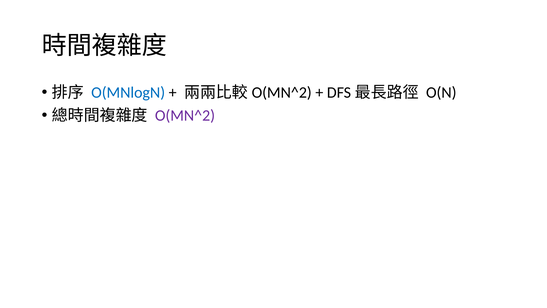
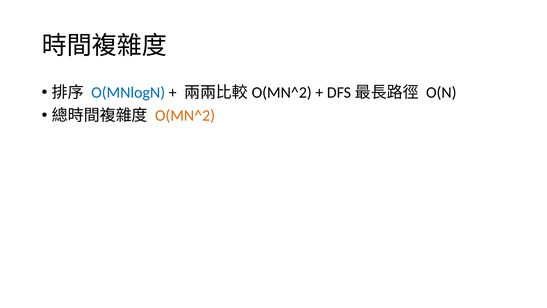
O(MN^2 colour: purple -> orange (185, 115)
